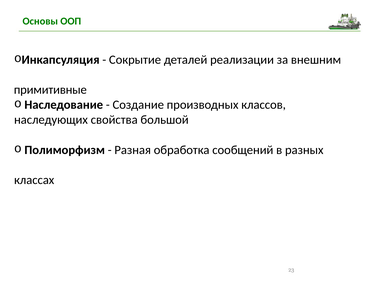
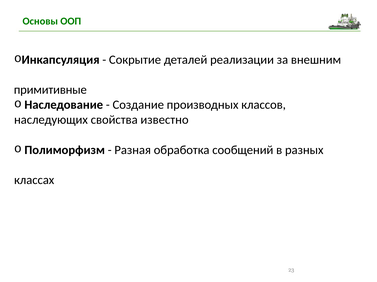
большой: большой -> известно (165, 120)
